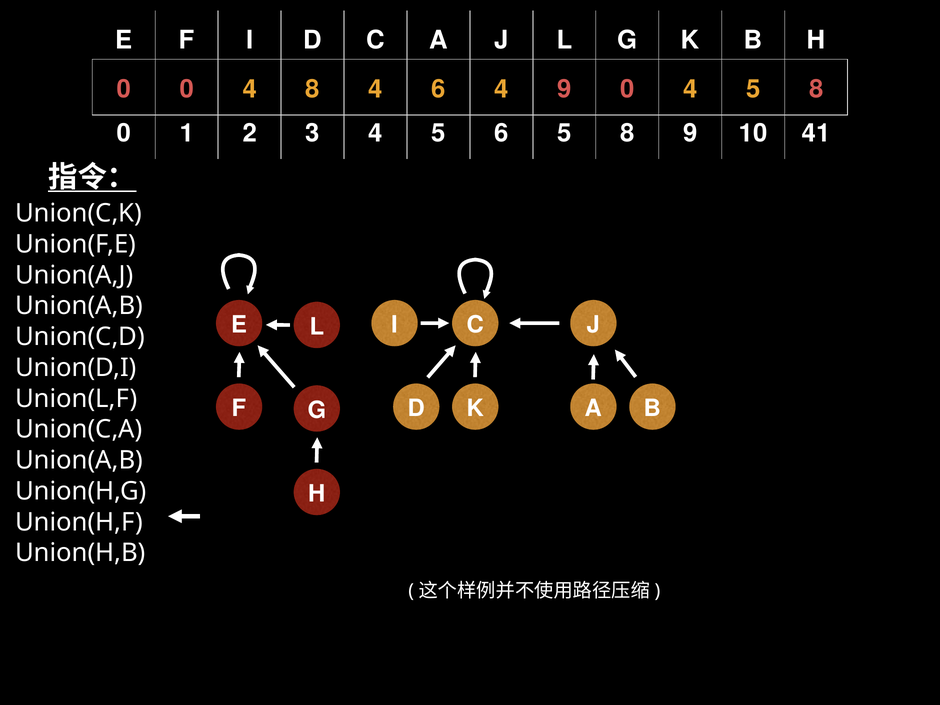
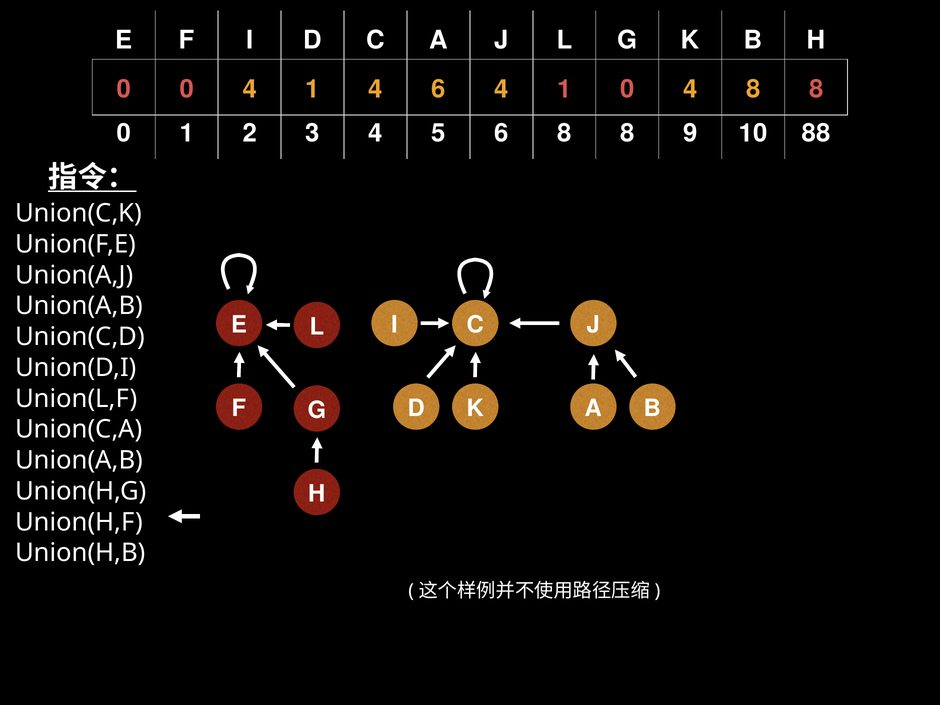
0 4 8: 8 -> 1 (313, 89)
6 4 9: 9 -> 1 (564, 89)
0 4 5: 5 -> 8 (753, 89)
6 5: 5 -> 8 (564, 133)
41: 41 -> 88 (816, 133)
